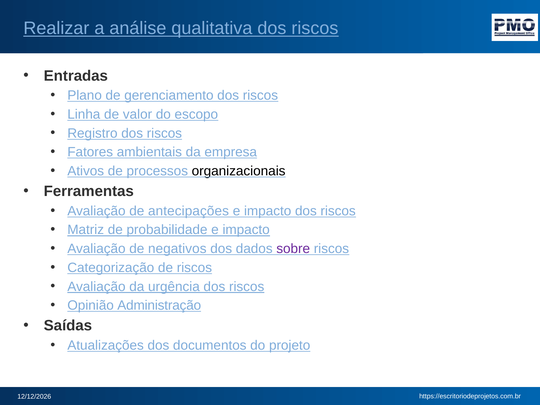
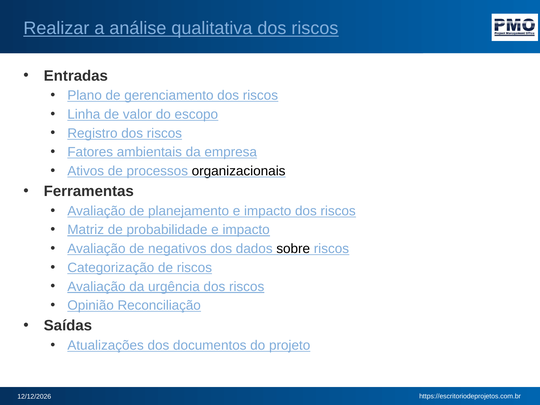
antecipações: antecipações -> planejamento (189, 211)
sobre colour: purple -> black (293, 249)
Administração: Administração -> Reconciliação (159, 305)
